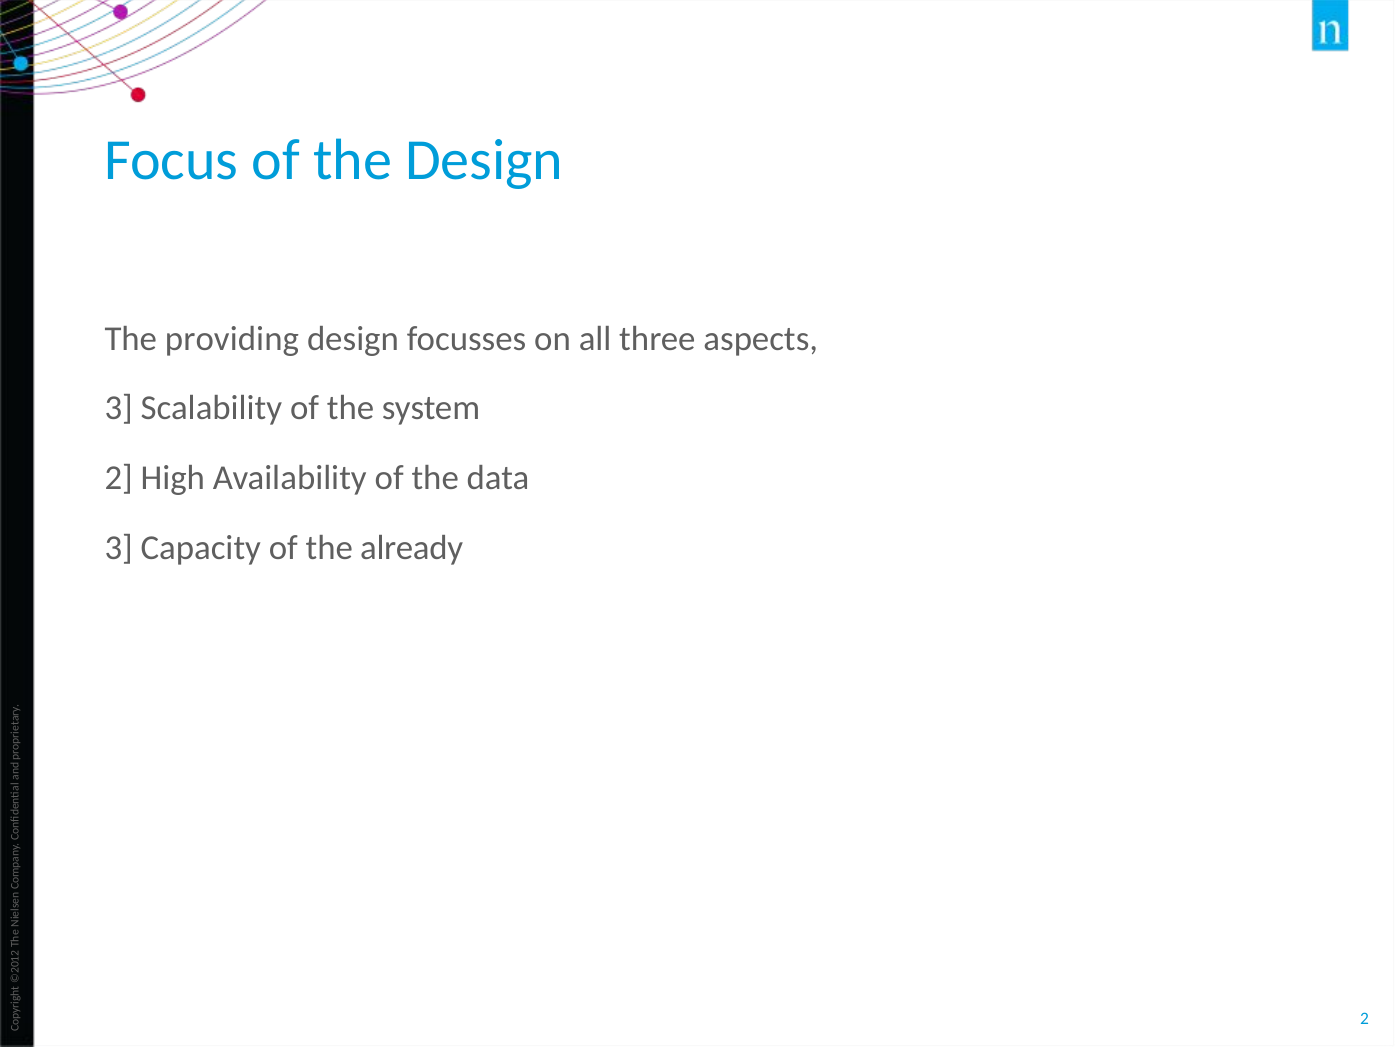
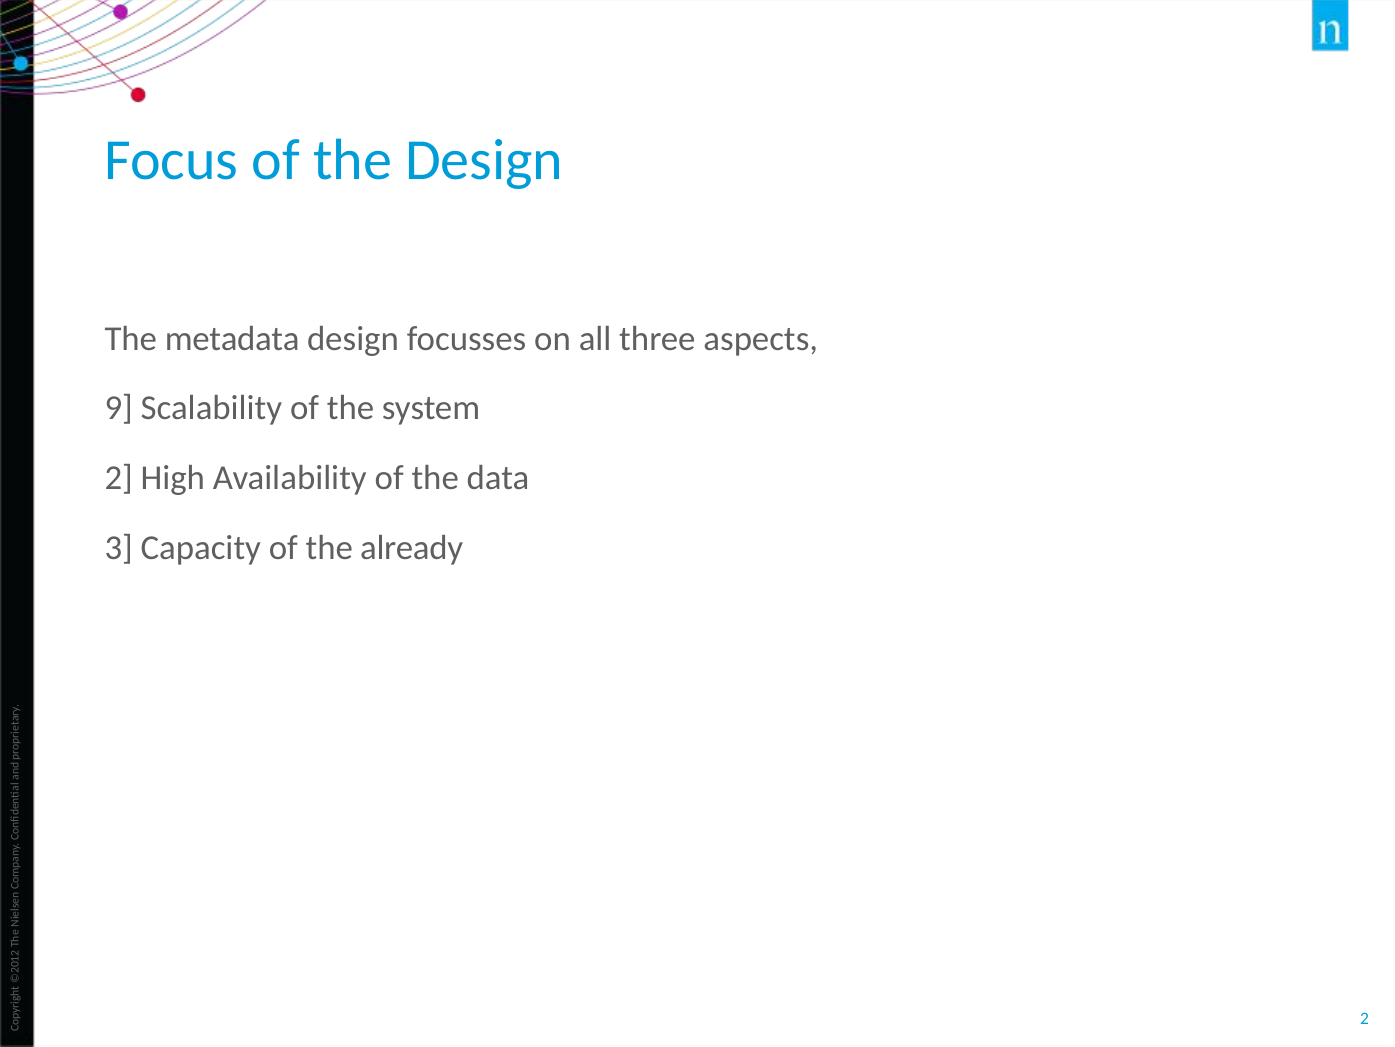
providing: providing -> metadata (232, 338)
3: 3 -> 9 (119, 408)
